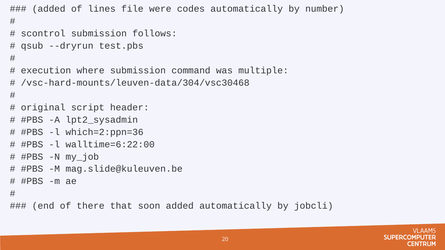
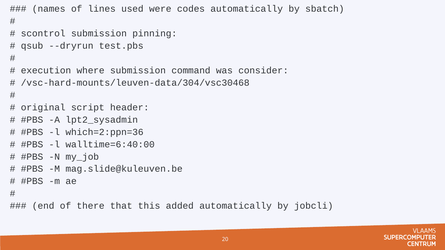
added: added -> names (49, 9)
file: file -> used (132, 9)
number: number -> sbatch (325, 9)
follows: follows -> pinning (155, 34)
multiple: multiple -> consider (263, 71)
walltime=6:22:00: walltime=6:22:00 -> walltime=6:40:00 (110, 144)
soon: soon -> this (149, 206)
